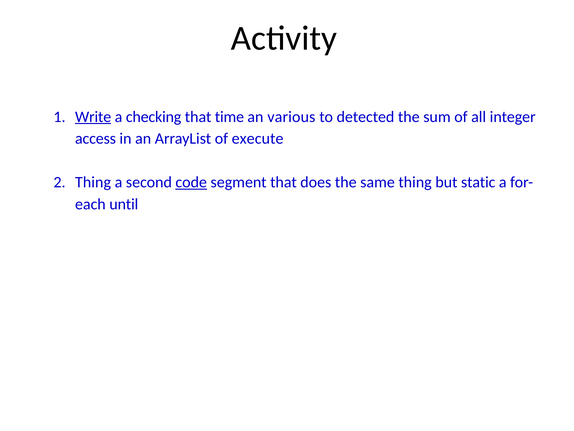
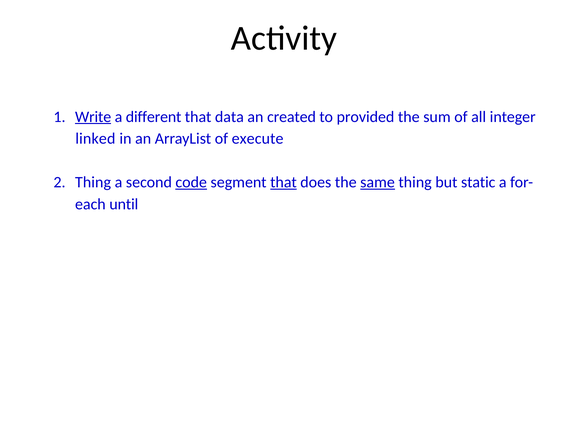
checking: checking -> different (154, 117)
time: time -> data (229, 117)
various: various -> created (291, 117)
detected: detected -> provided (365, 117)
access: access -> linked (95, 138)
that underline: none -> present (283, 182)
same underline: none -> present (378, 182)
